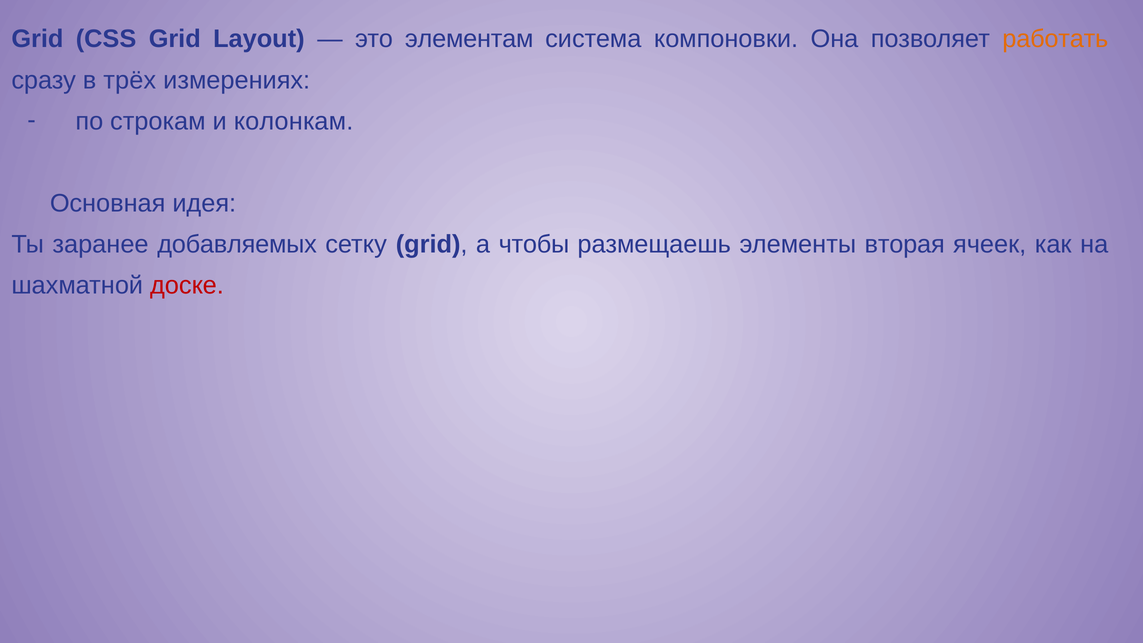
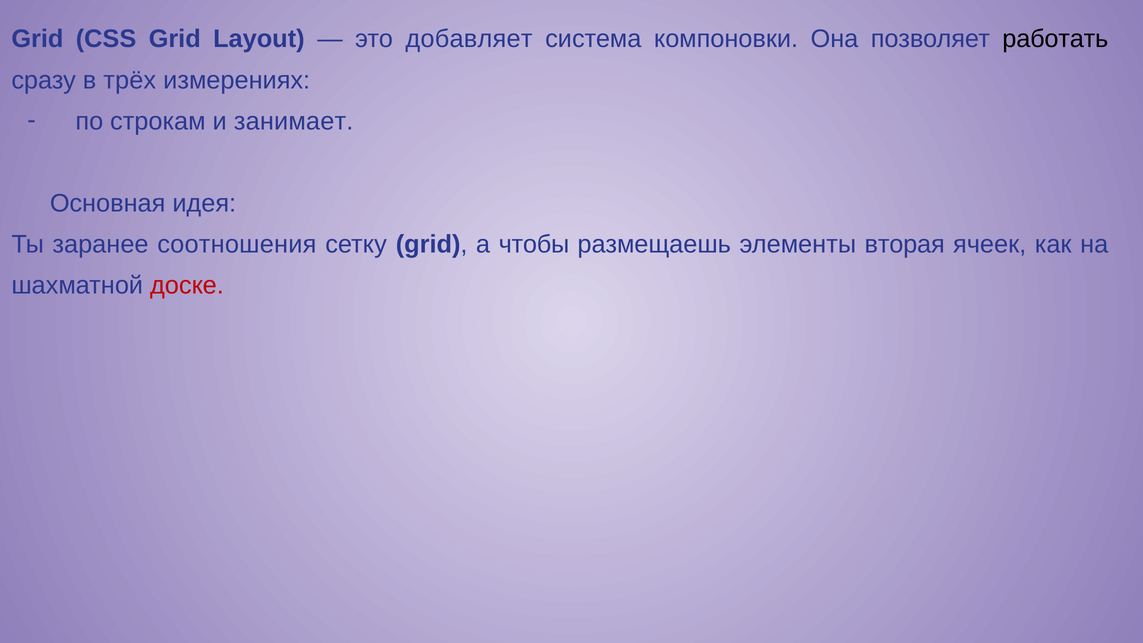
элементам: элементам -> добавляет (469, 39)
работать colour: orange -> black (1055, 39)
колонкам: колонкам -> занимает (294, 121)
добавляемых: добавляемых -> соотношения (237, 244)
